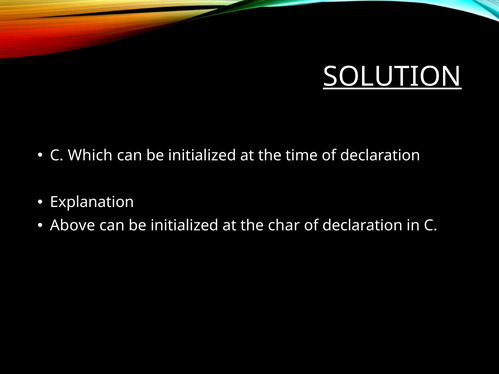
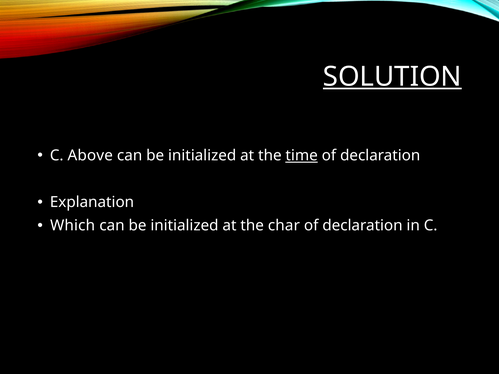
Which: Which -> Above (90, 156)
time underline: none -> present (302, 156)
Above: Above -> Which (73, 226)
